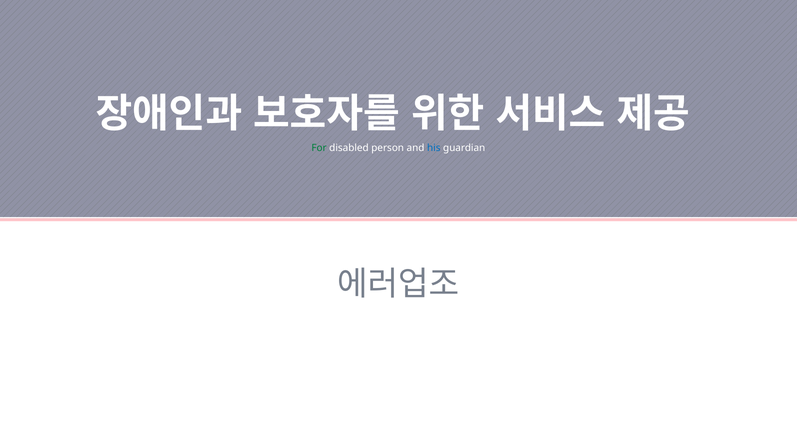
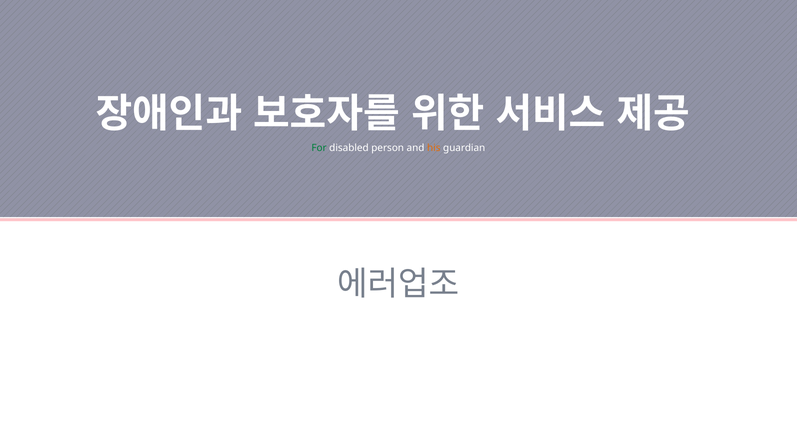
his colour: blue -> orange (434, 148)
